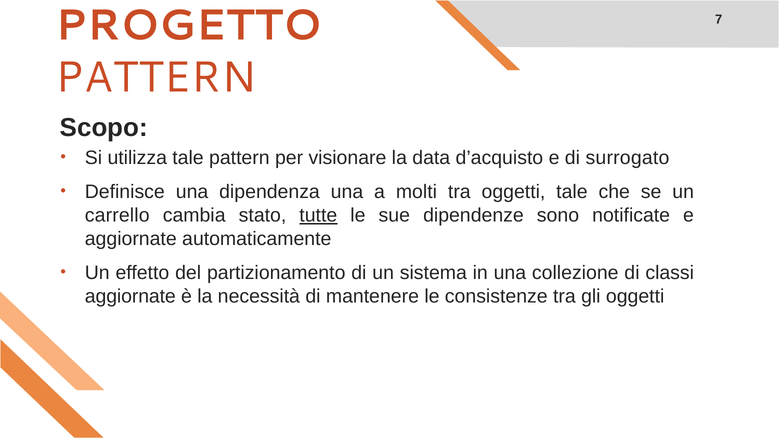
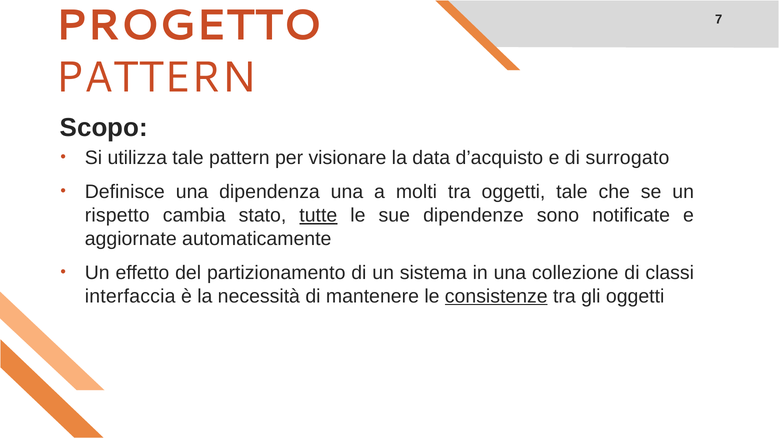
carrello: carrello -> rispetto (117, 215)
aggiornate: aggiornate -> interfaccia (130, 296)
consistenze underline: none -> present (496, 296)
